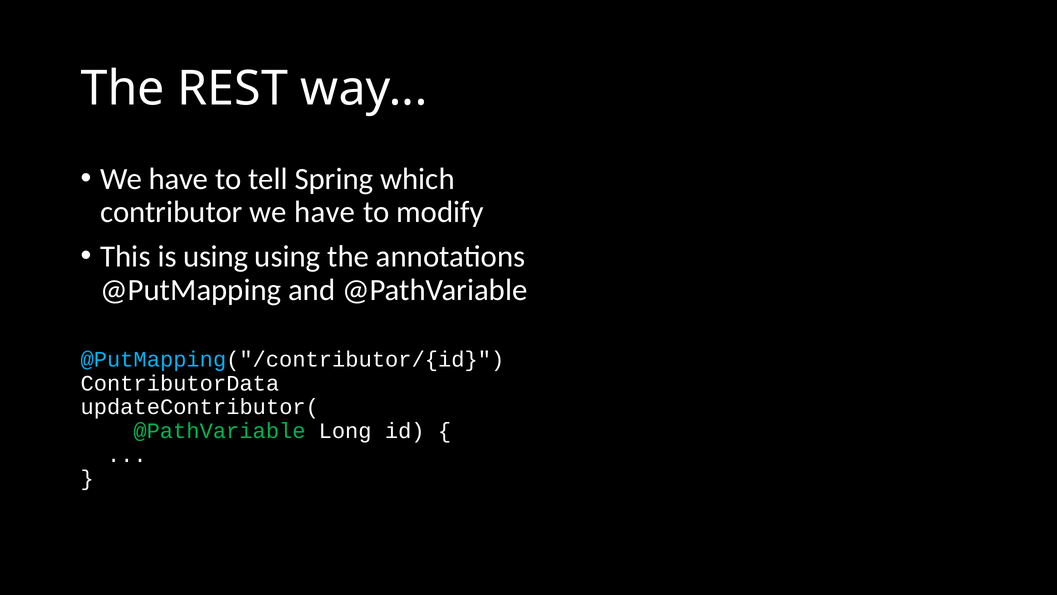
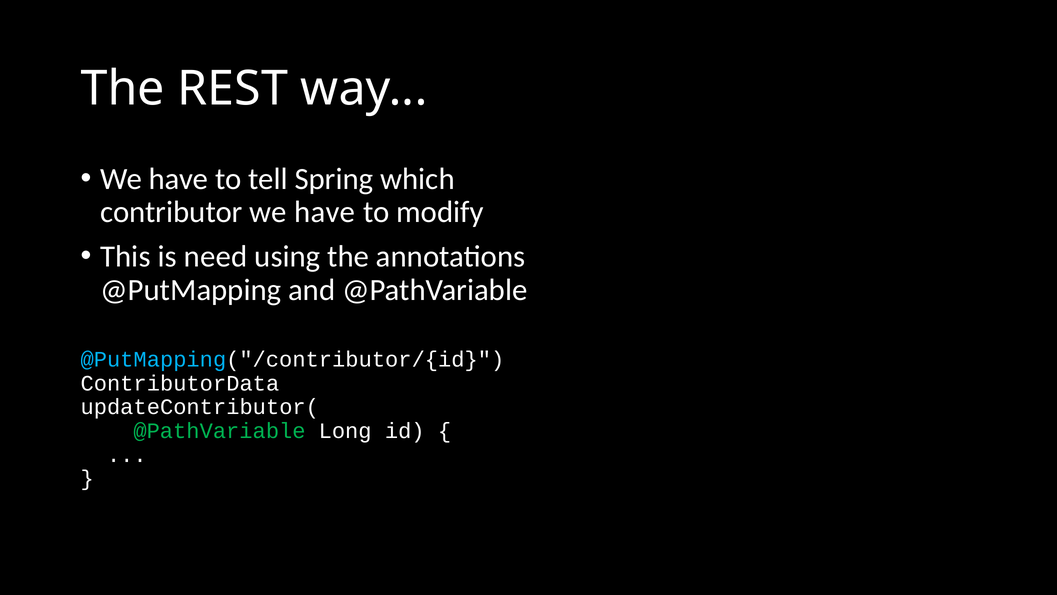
is using: using -> need (215, 256)
